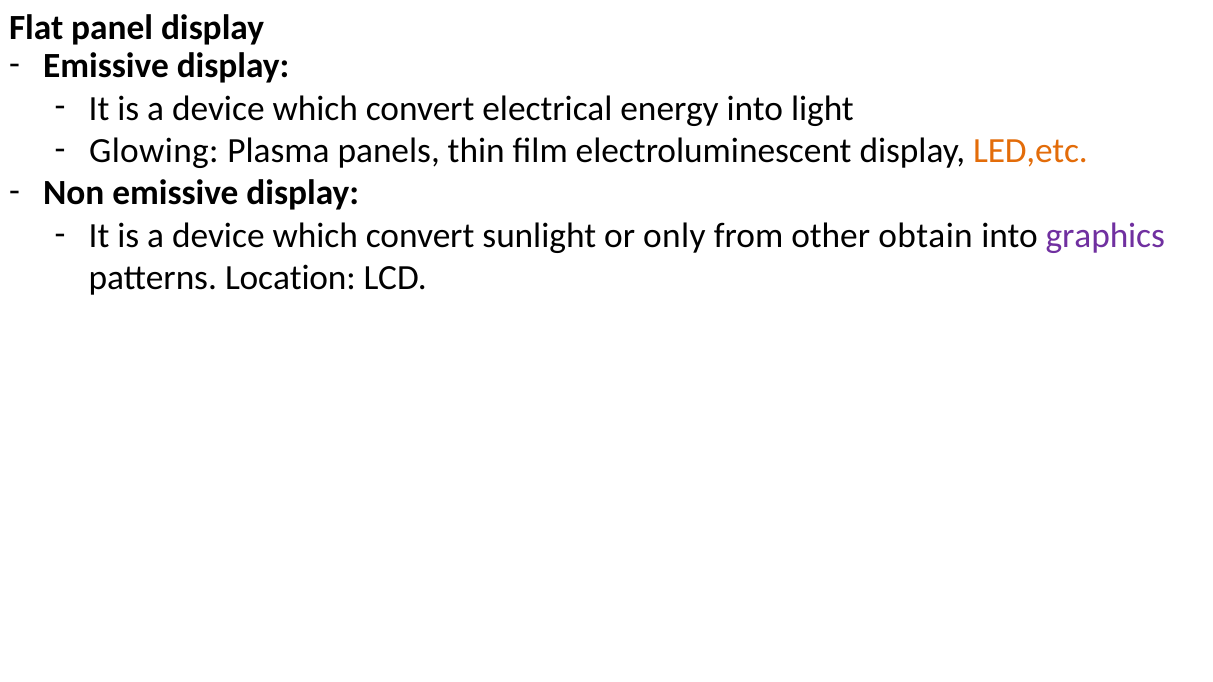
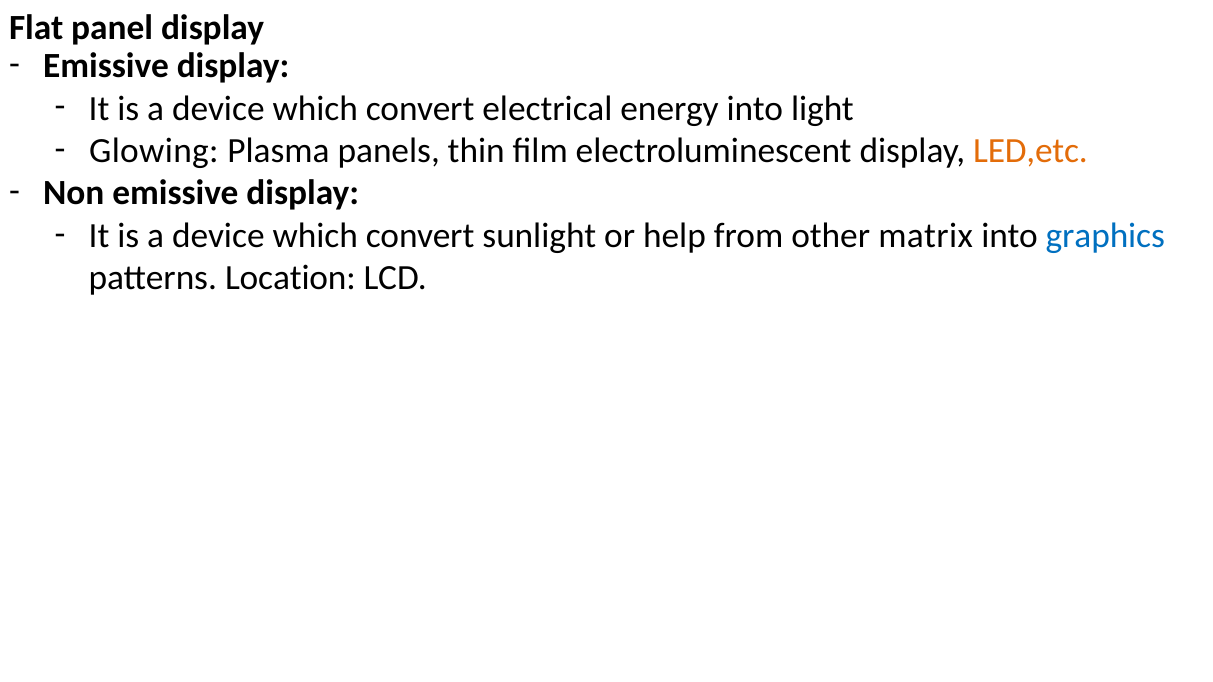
only: only -> help (674, 236)
obtain: obtain -> matrix (926, 236)
graphics colour: purple -> blue (1105, 236)
